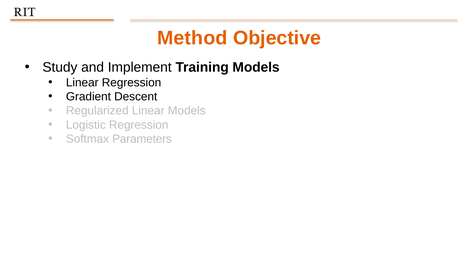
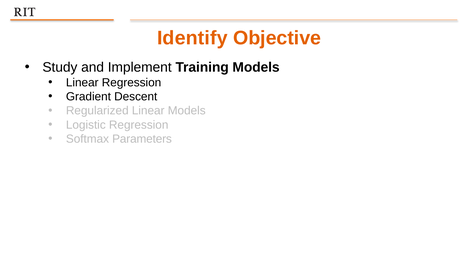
Method: Method -> Identify (192, 38)
